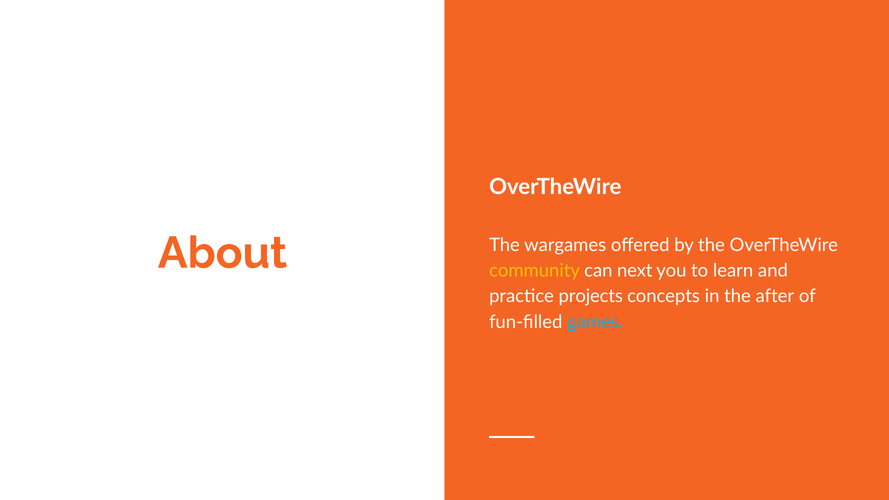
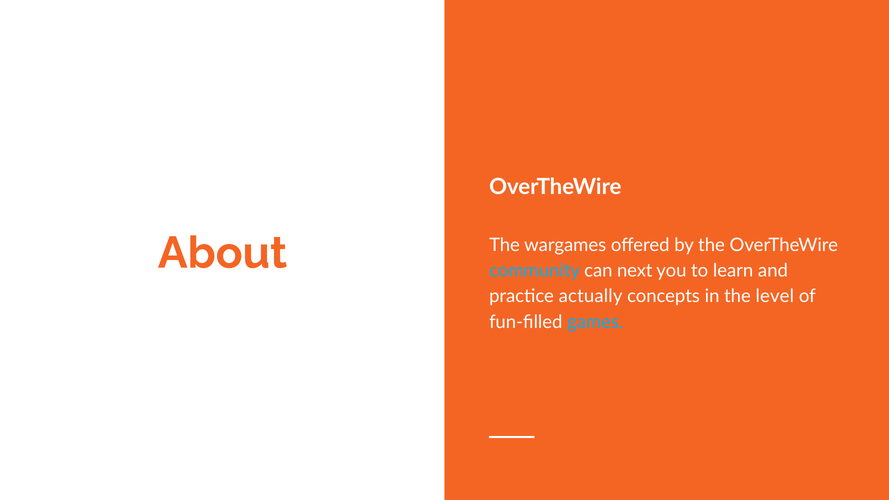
community colour: yellow -> light blue (535, 271)
projects: projects -> actually (591, 296)
after: after -> level (775, 296)
